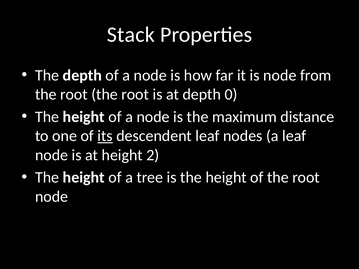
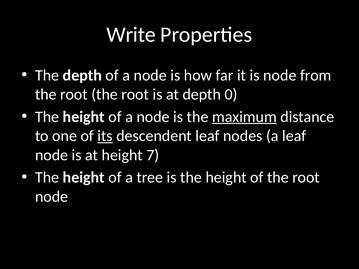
Stack: Stack -> Write (131, 35)
maximum underline: none -> present (244, 117)
2: 2 -> 7 (153, 155)
